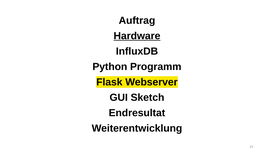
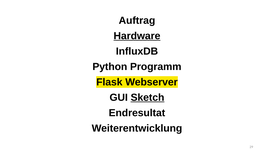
Sketch underline: none -> present (148, 98)
